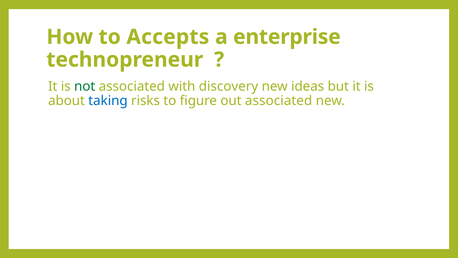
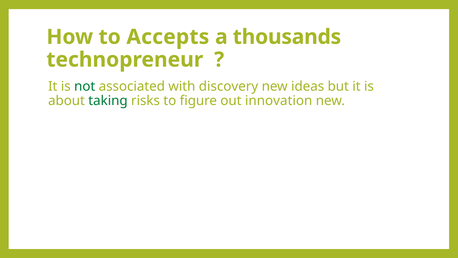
enterprise: enterprise -> thousands (287, 37)
taking colour: blue -> green (108, 101)
out associated: associated -> innovation (279, 101)
